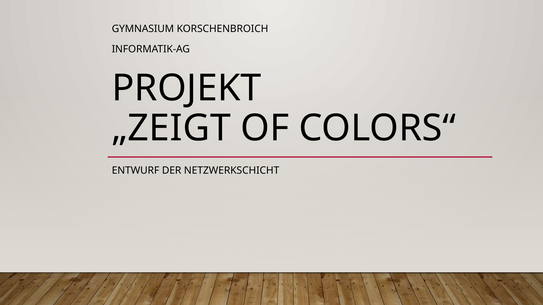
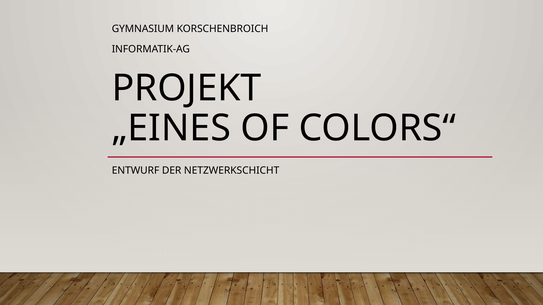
„ZEIGT: „ZEIGT -> „EINES (171, 129)
